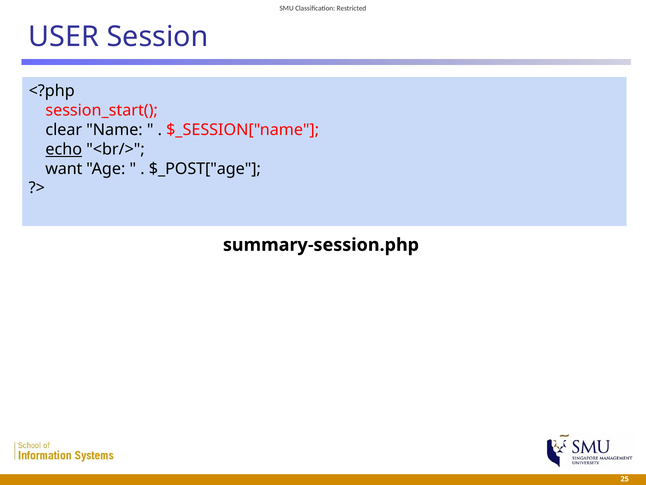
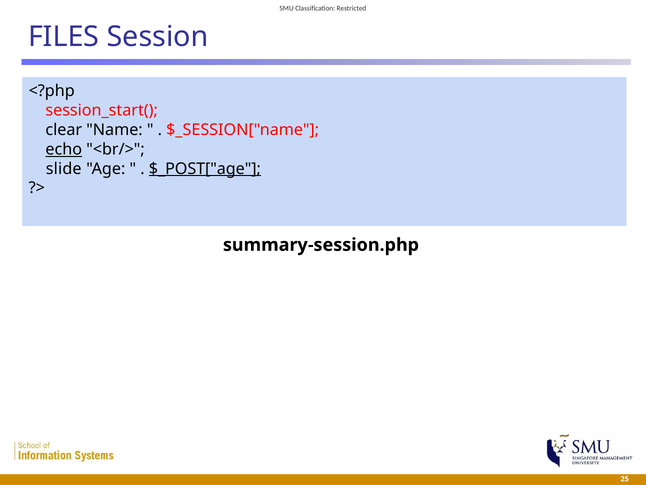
USER: USER -> FILES (64, 37)
want: want -> slide (64, 169)
$_POST["age underline: none -> present (205, 169)
